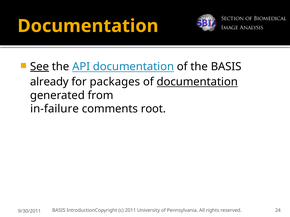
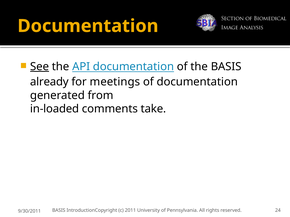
packages: packages -> meetings (115, 82)
documentation underline: present -> none (197, 82)
in-failure: in-failure -> in-loaded (55, 109)
root: root -> take (153, 109)
